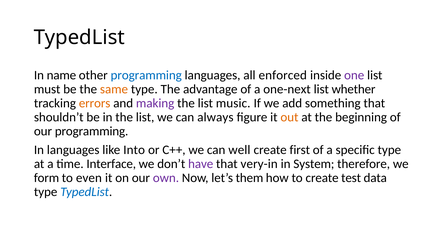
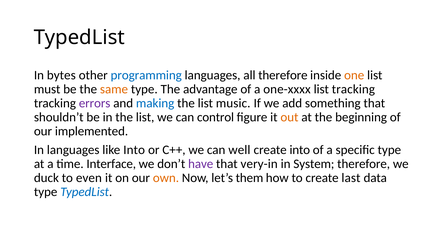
name: name -> bytes (61, 75)
all enforced: enforced -> therefore (283, 75)
one colour: purple -> orange (354, 75)
one-next: one-next -> one-xxxx (287, 89)
list whether: whether -> tracking (353, 89)
errors colour: orange -> purple (95, 103)
making colour: purple -> blue (155, 103)
always: always -> control (216, 117)
our programming: programming -> implemented (92, 131)
create first: first -> into (300, 150)
form: form -> duck (46, 178)
own colour: purple -> orange (166, 178)
test: test -> last (351, 178)
